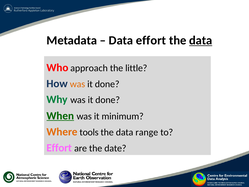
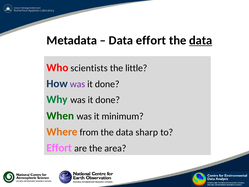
approach: approach -> scientists (89, 68)
was colour: orange -> purple (77, 84)
When underline: present -> none (60, 116)
tools: tools -> from (89, 132)
range: range -> sharp (147, 132)
date: date -> area (115, 148)
